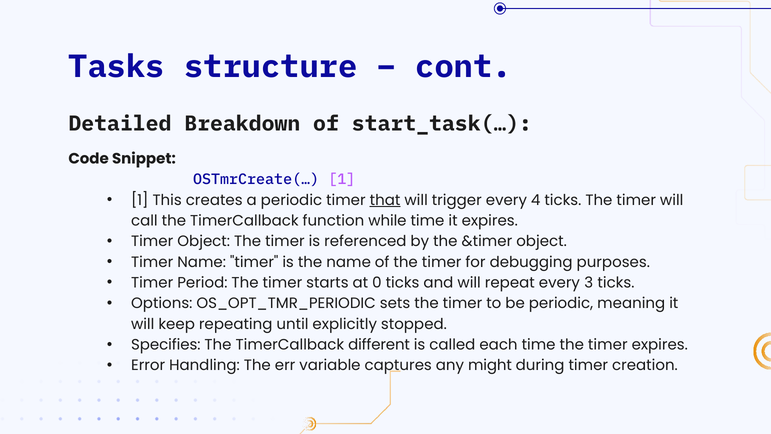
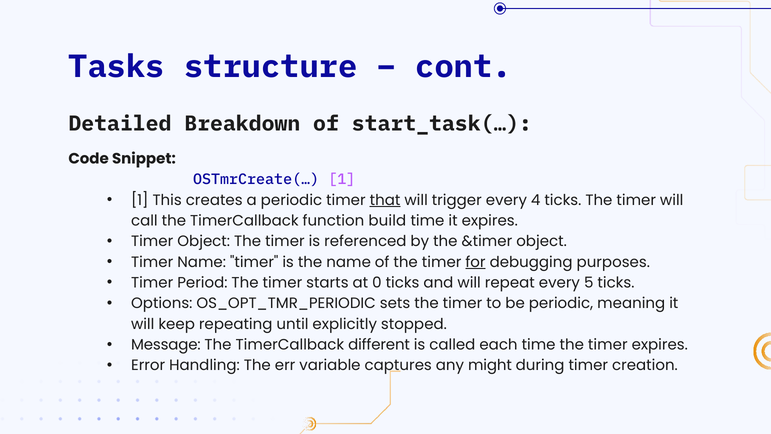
while: while -> build (387, 221)
for underline: none -> present (475, 262)
3: 3 -> 5 (589, 283)
Specifies: Specifies -> Message (166, 345)
